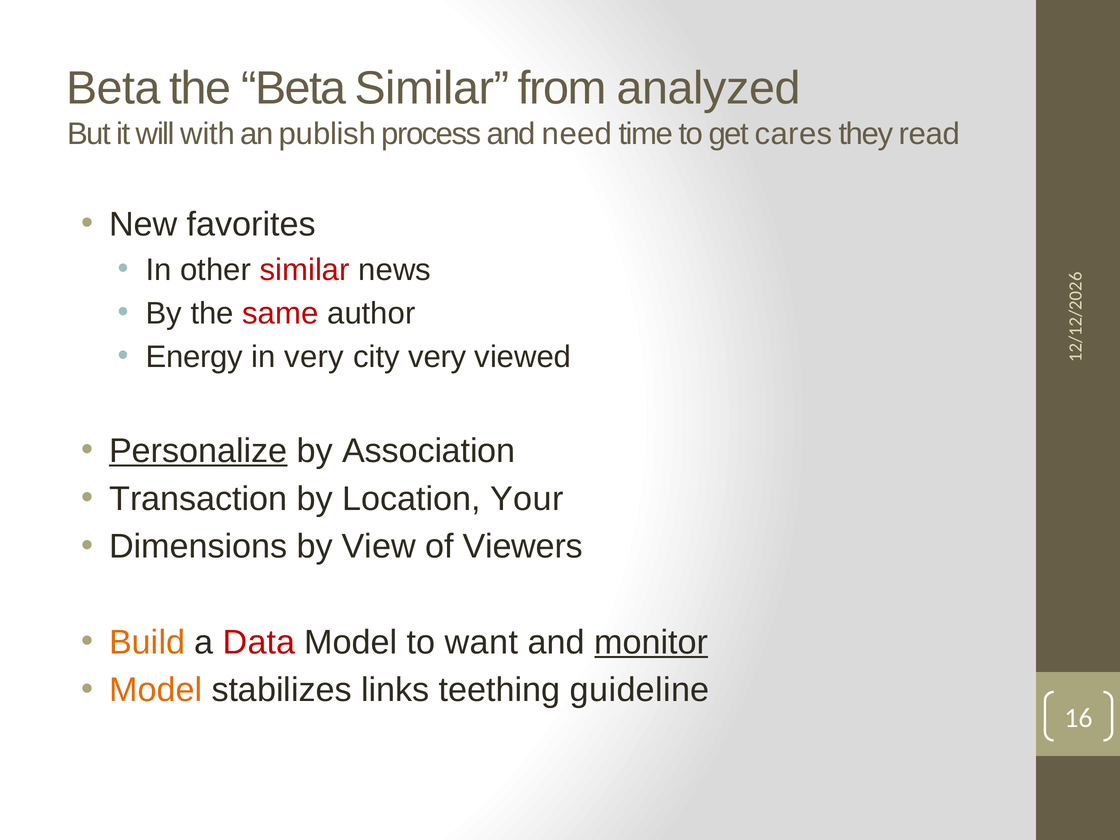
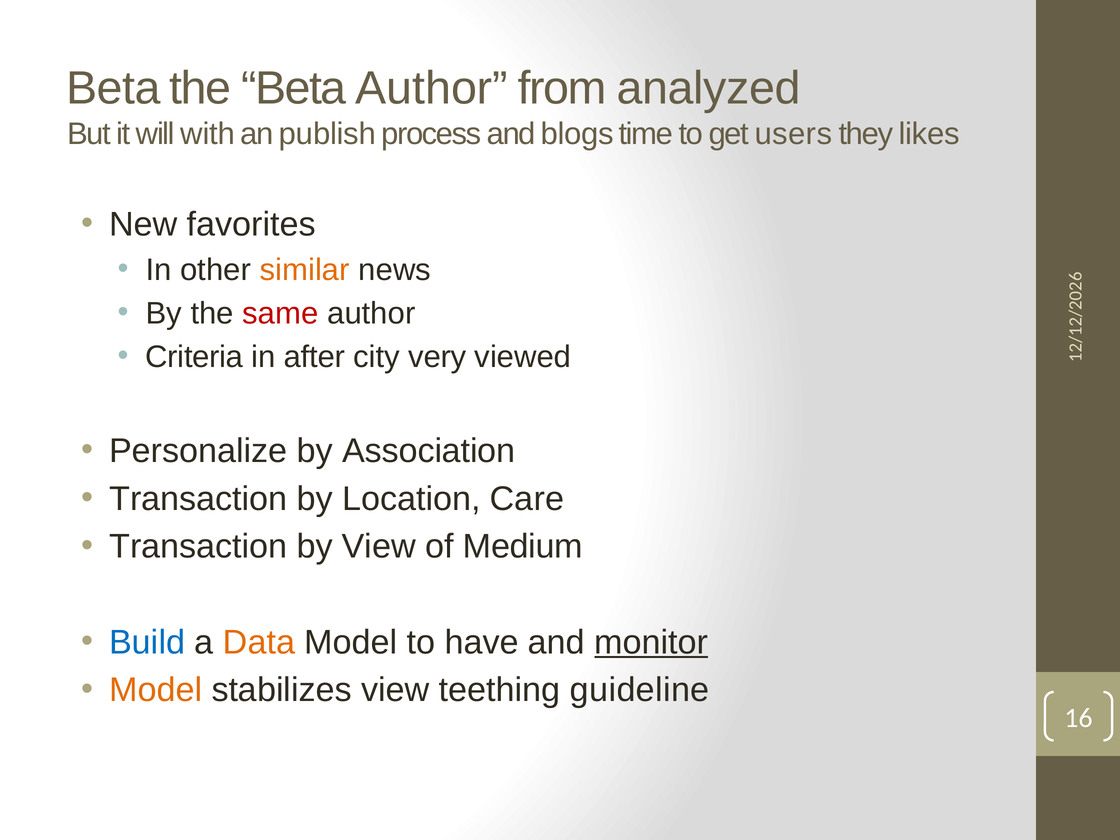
Beta Similar: Similar -> Author (432, 88)
need: need -> blogs (577, 134)
cares: cares -> users (794, 134)
read: read -> likes (929, 134)
similar colour: red -> orange (305, 270)
Energy: Energy -> Criteria (194, 357)
in very: very -> after (314, 357)
Personalize underline: present -> none (198, 451)
Your: Your -> Care (527, 499)
Dimensions: Dimensions -> Transaction (198, 547)
Viewers: Viewers -> Medium (523, 547)
Build colour: orange -> blue (147, 642)
Data colour: red -> orange (259, 642)
want: want -> have (482, 642)
stabilizes links: links -> view (395, 690)
